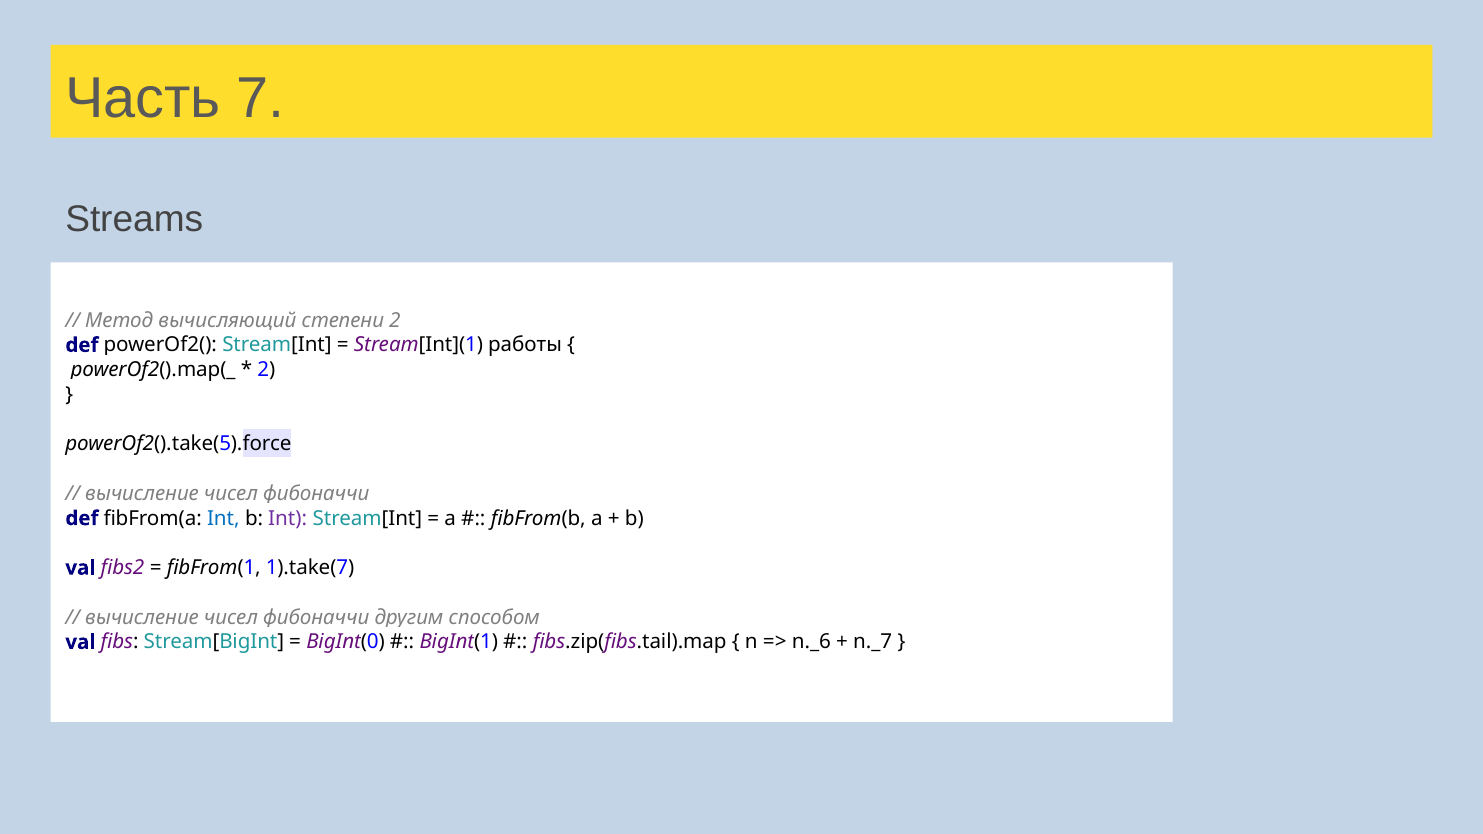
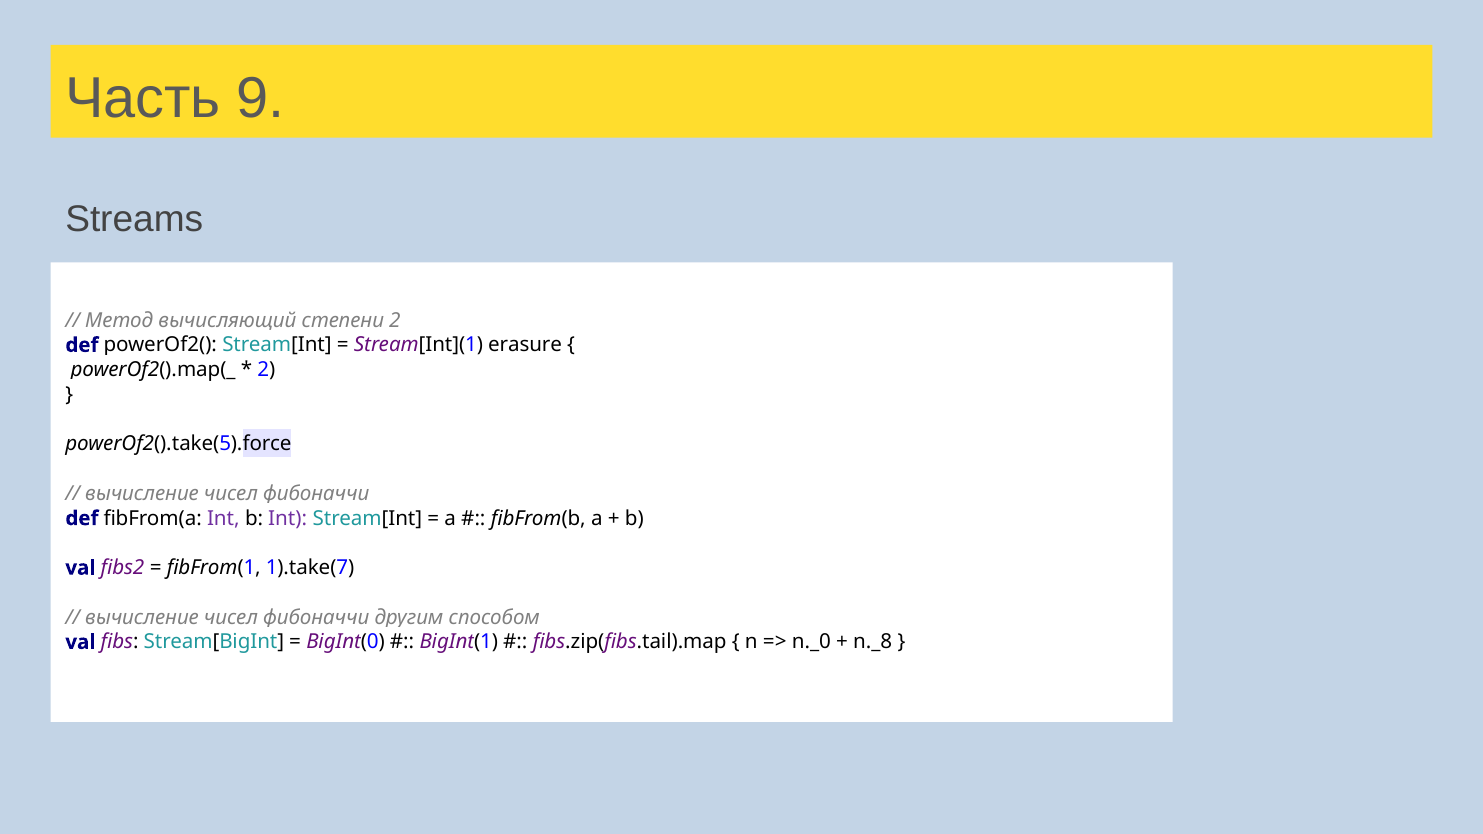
7: 7 -> 9 (261, 98)
работы: работы -> erasure (525, 345)
Int colour: blue -> purple (223, 518)
n._6: n._6 -> n._0 (811, 642)
n._7: n._7 -> n._8 (873, 642)
